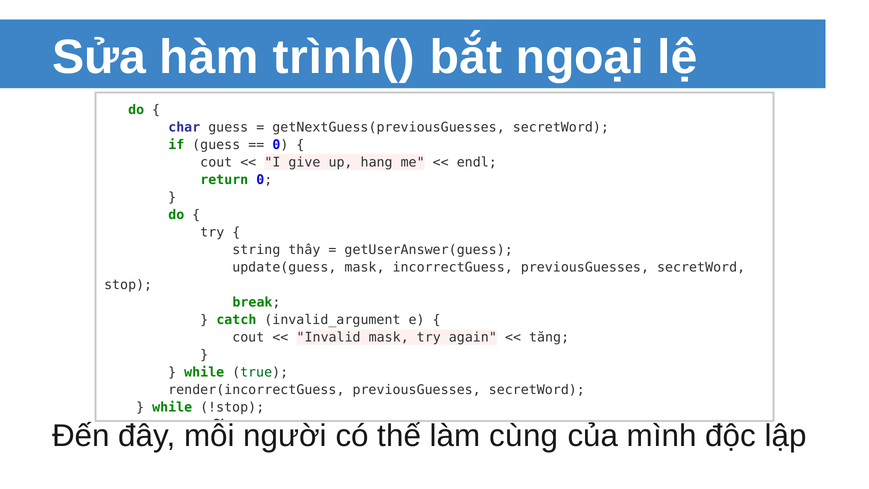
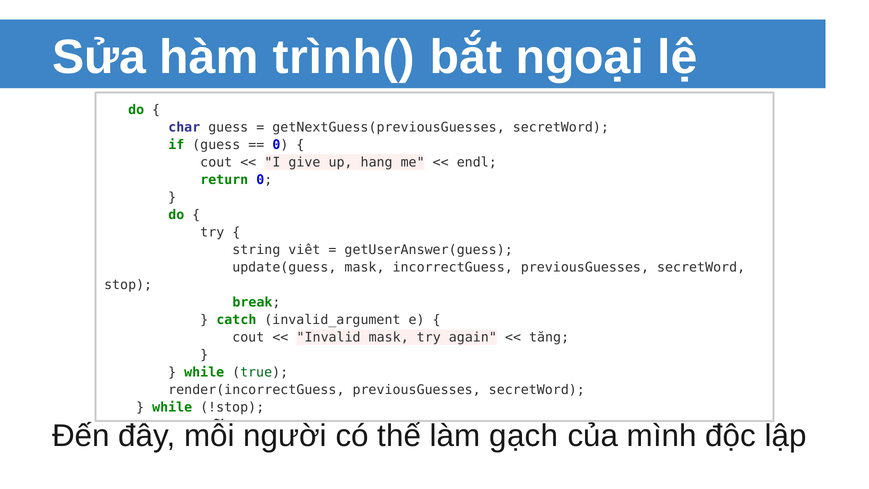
thấy: thấy -> viết (304, 250)
cùng: cùng -> gạch (524, 436)
